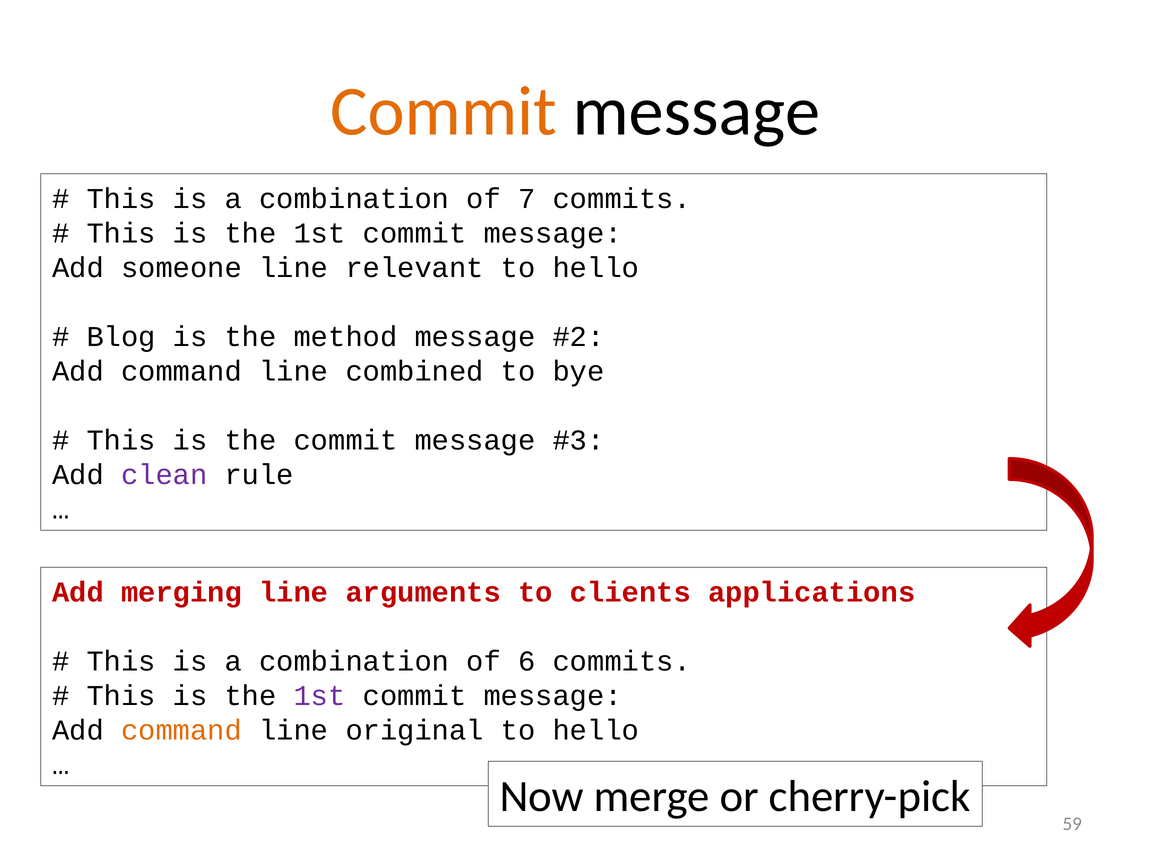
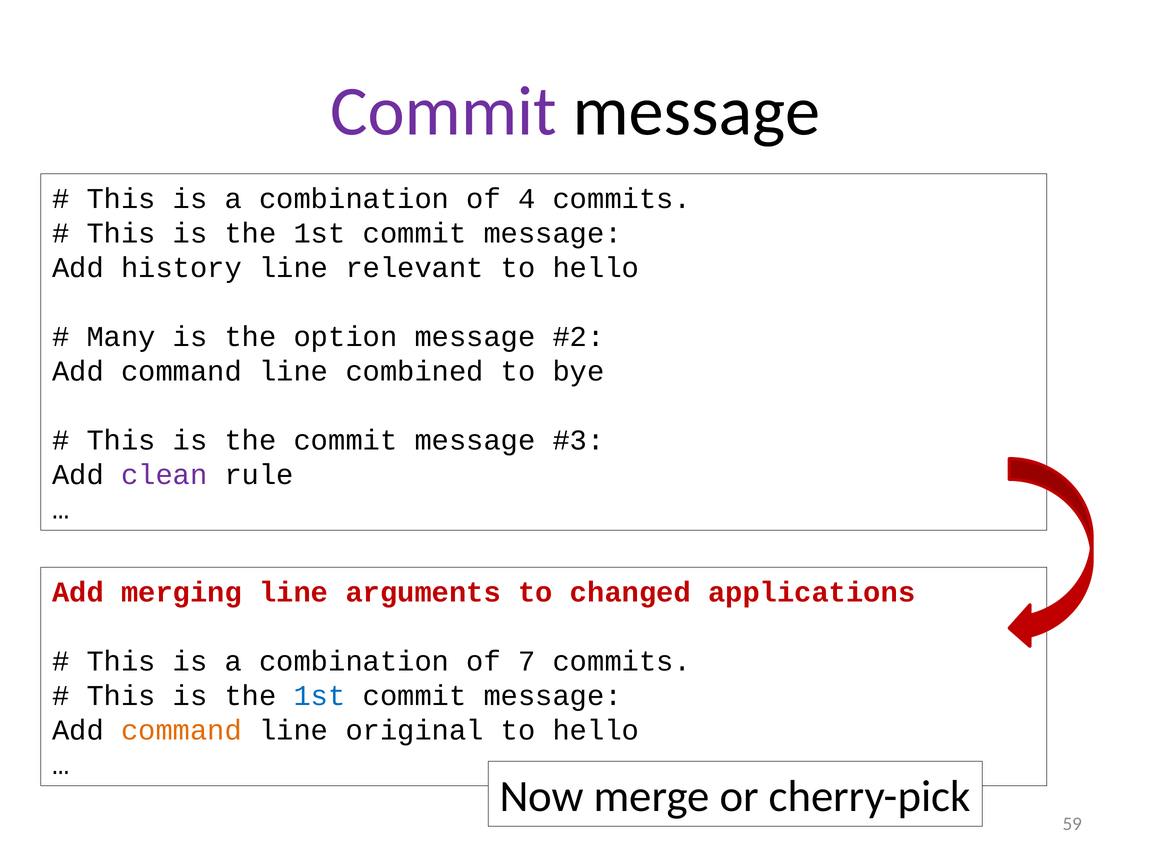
Commit colour: orange -> purple (444, 111)
7: 7 -> 4 (527, 199)
someone: someone -> history (182, 268)
Blog: Blog -> Many (121, 337)
method: method -> option (346, 337)
clients: clients -> changed (630, 592)
6: 6 -> 7 (527, 662)
1st colour: purple -> blue (320, 696)
